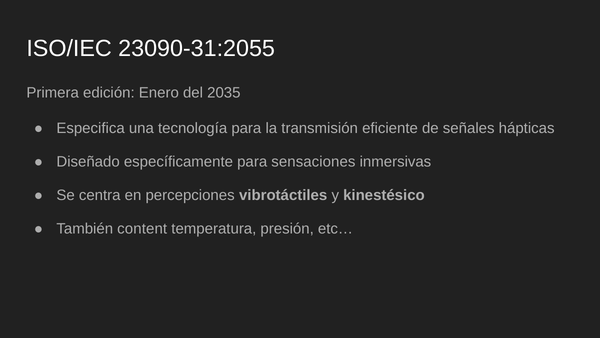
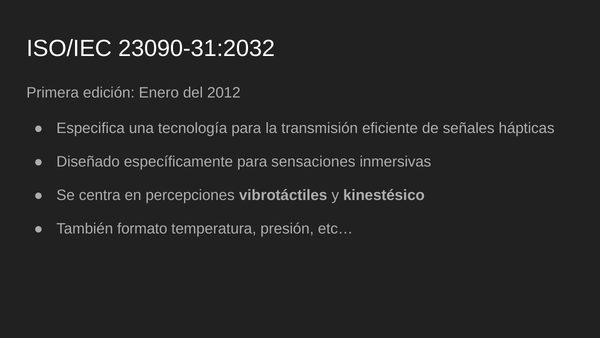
23090-31:2055: 23090-31:2055 -> 23090-31:2032 (197, 49)
2035: 2035 -> 2012 (224, 93)
content: content -> formato (142, 229)
